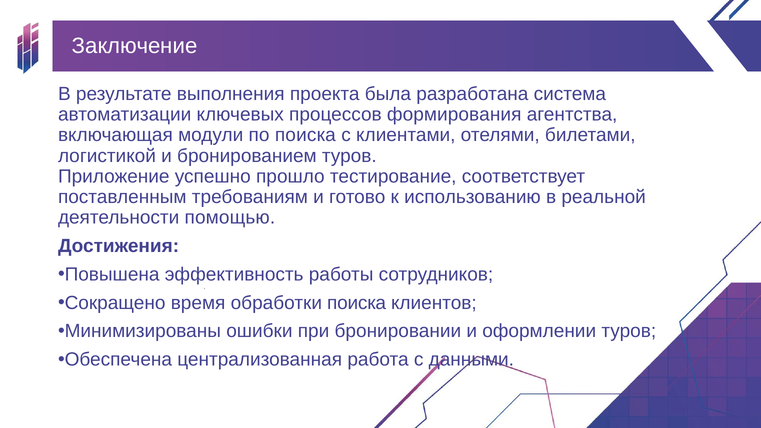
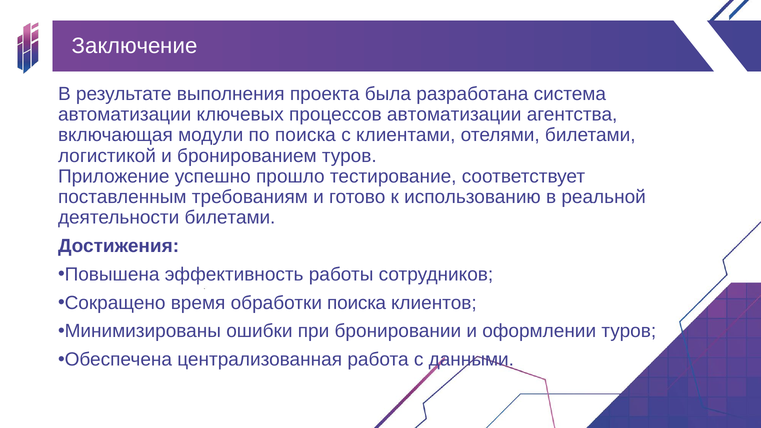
процессов формирования: формирования -> автоматизации (454, 115)
деятельности помощью: помощью -> билетами (230, 217)
